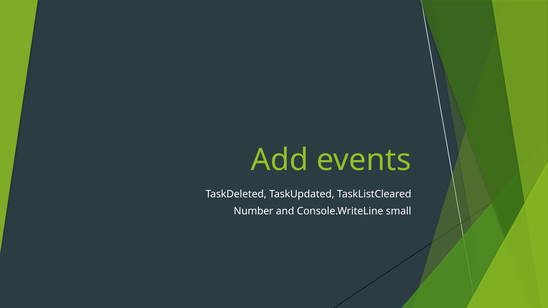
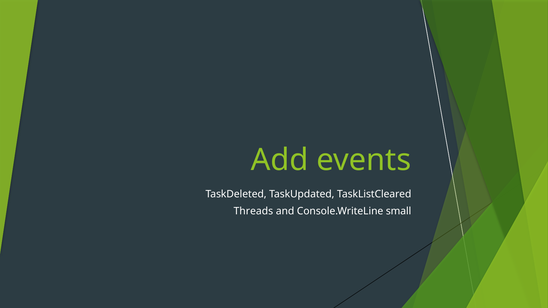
Number: Number -> Threads (253, 211)
